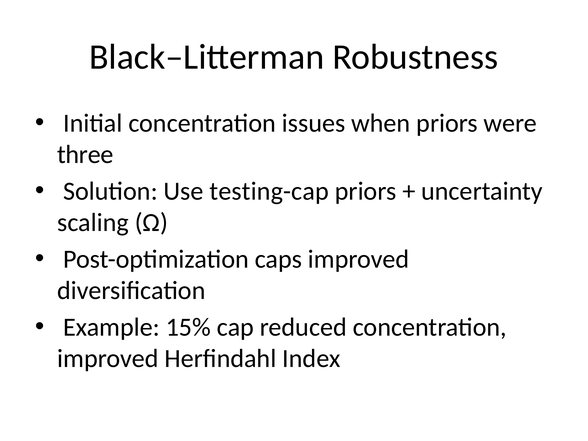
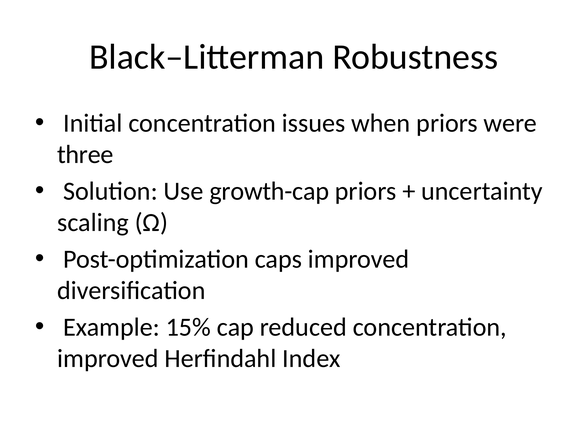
testing-cap: testing-cap -> growth-cap (269, 191)
